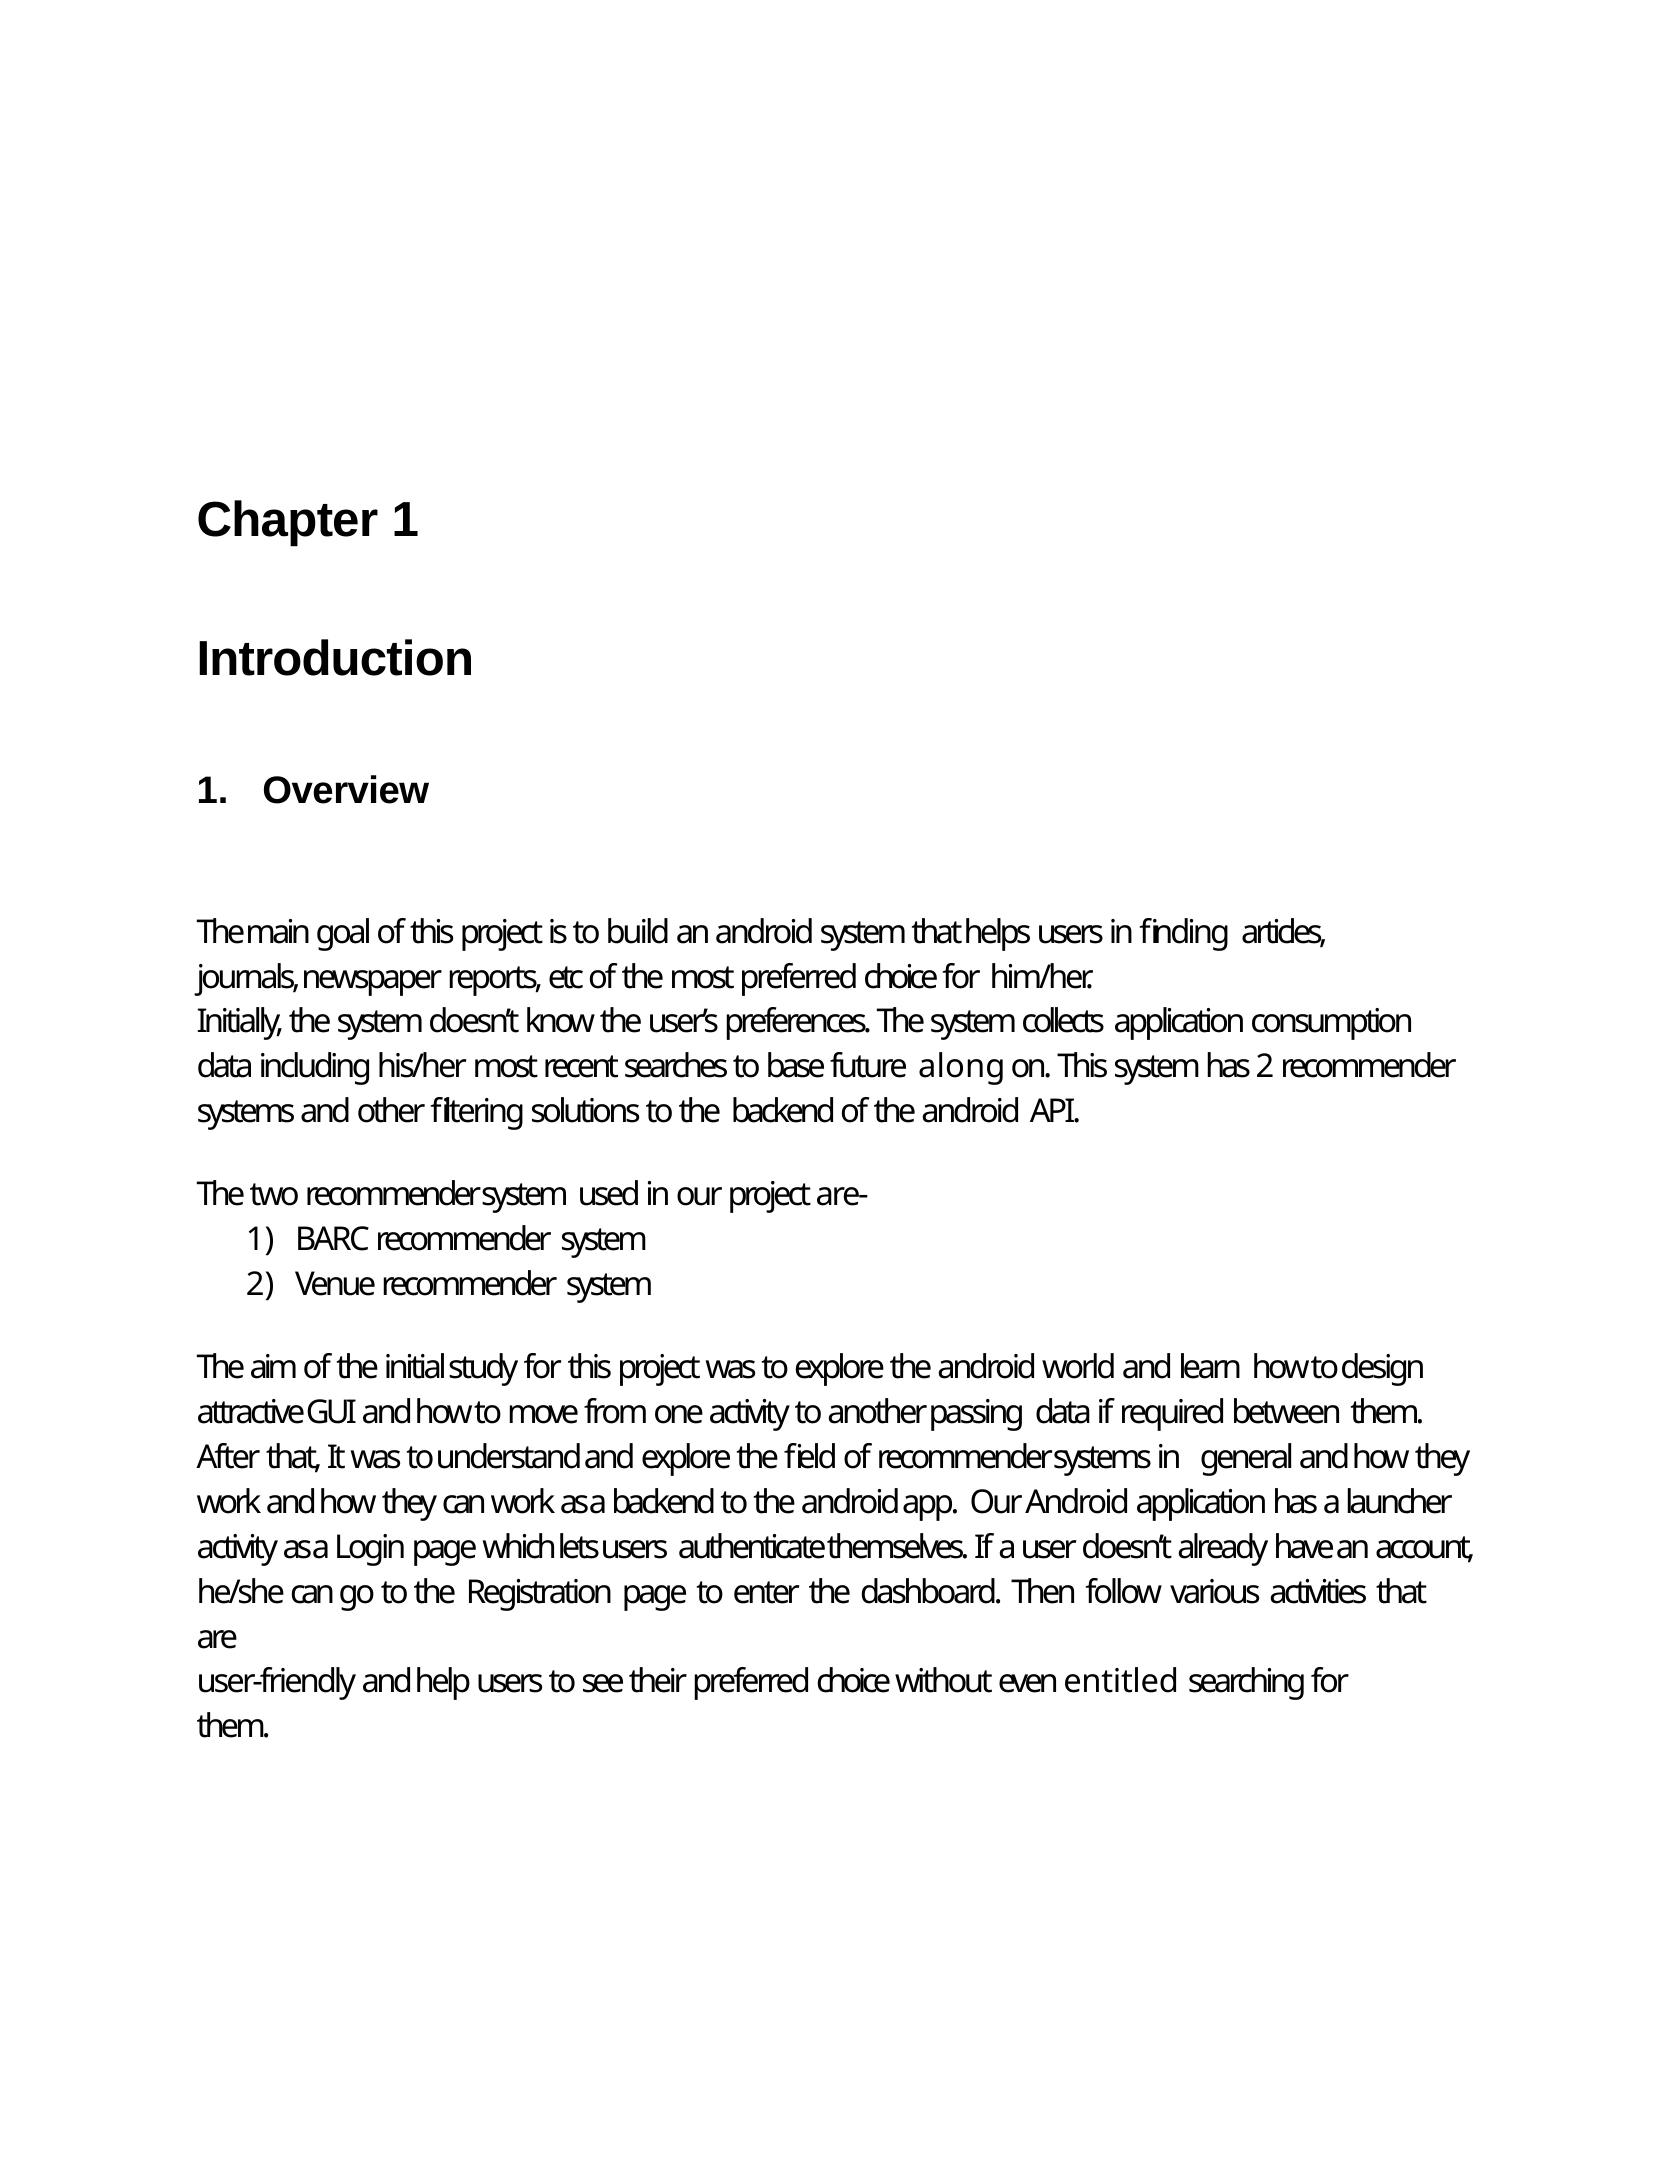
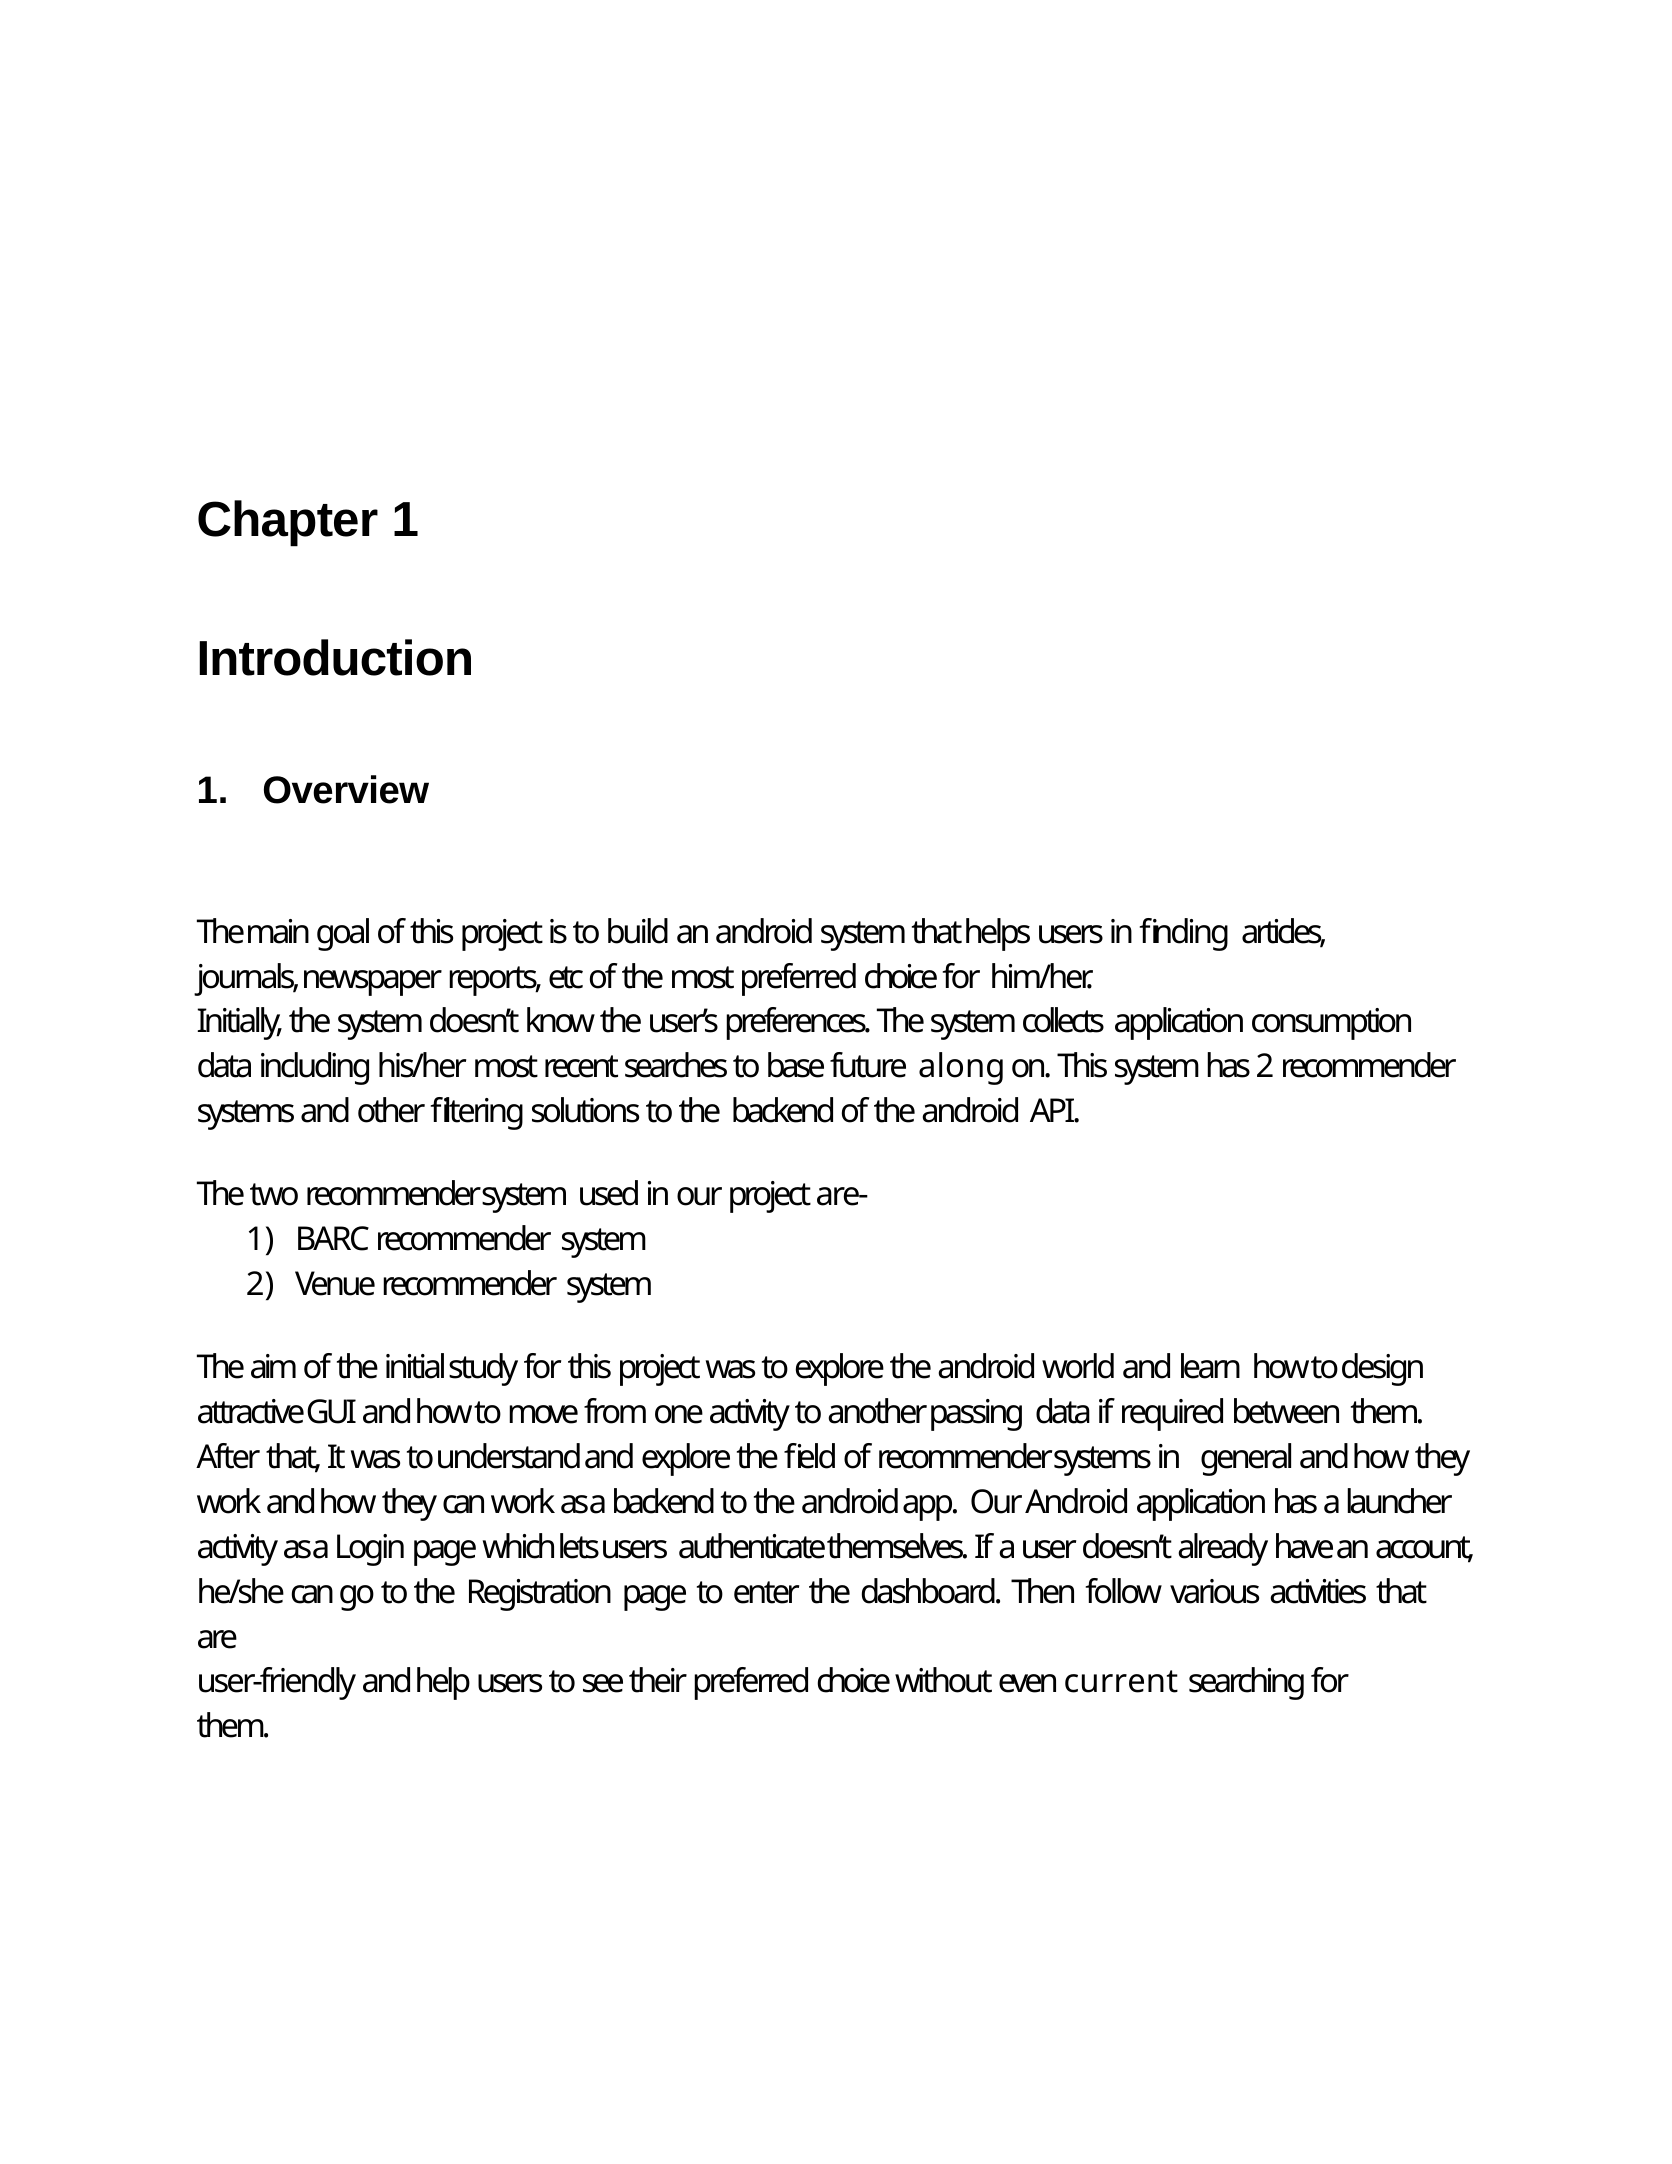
entitled: entitled -> current (1121, 1682)
